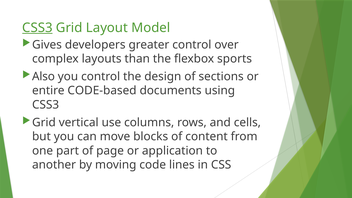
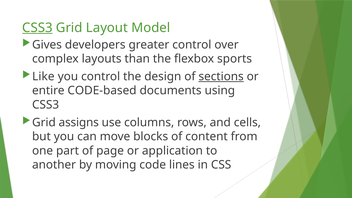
Also: Also -> Like (43, 77)
sections underline: none -> present (221, 77)
vertical: vertical -> assigns (79, 122)
